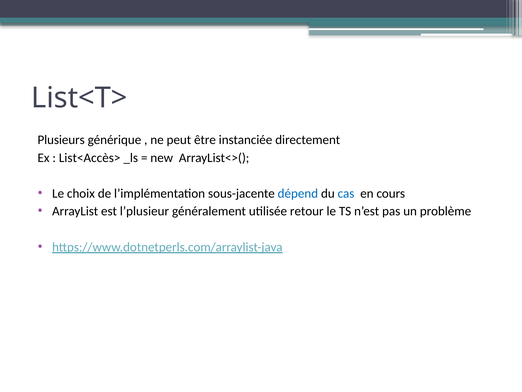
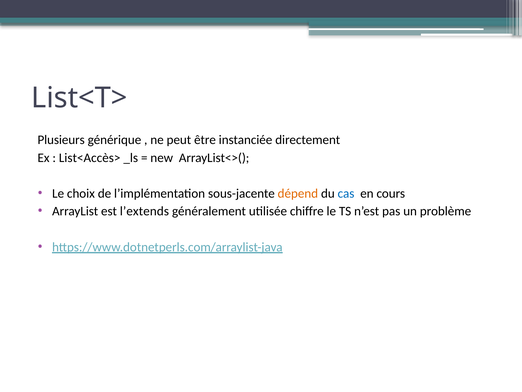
dépend colour: blue -> orange (298, 193)
l’plusieur: l’plusieur -> l’extends (144, 211)
retour: retour -> chiffre (307, 211)
